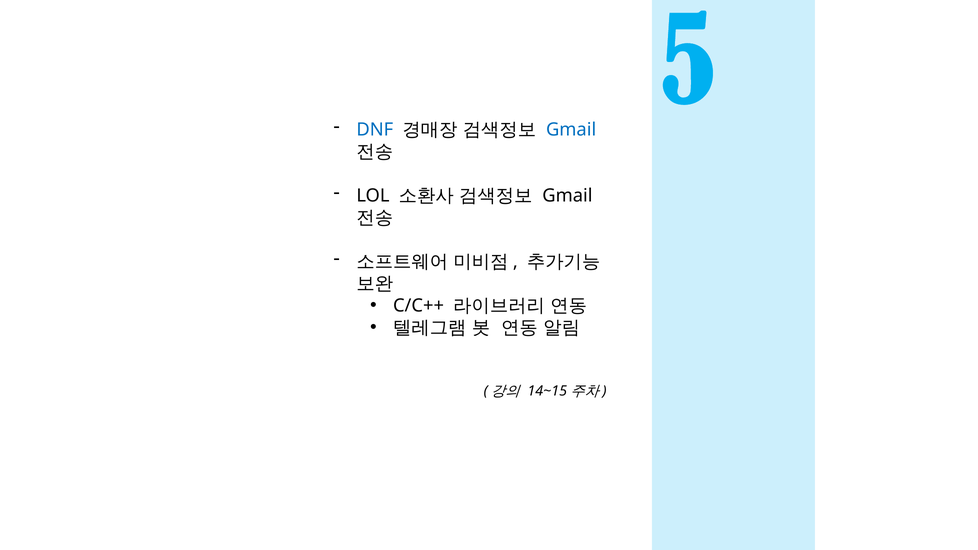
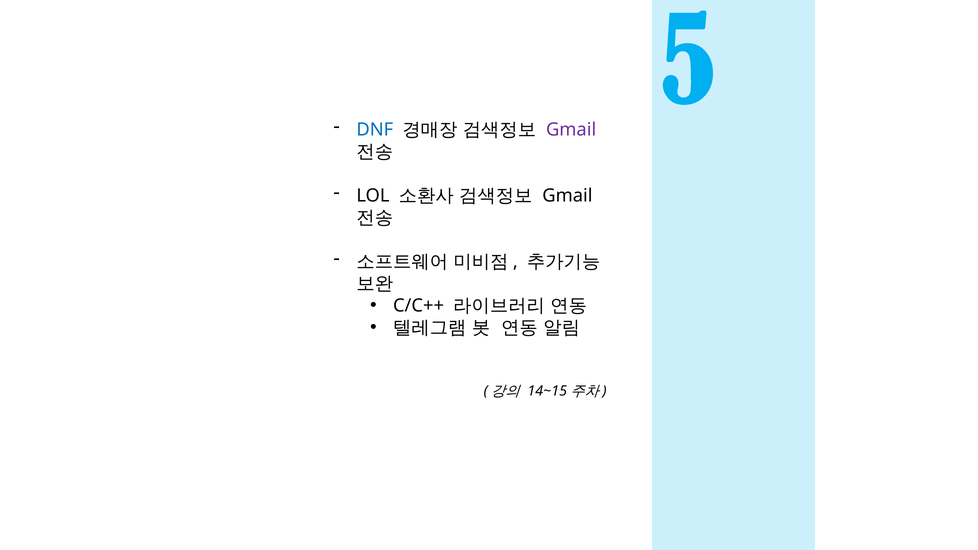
Gmail colour: blue -> purple (571, 130)
